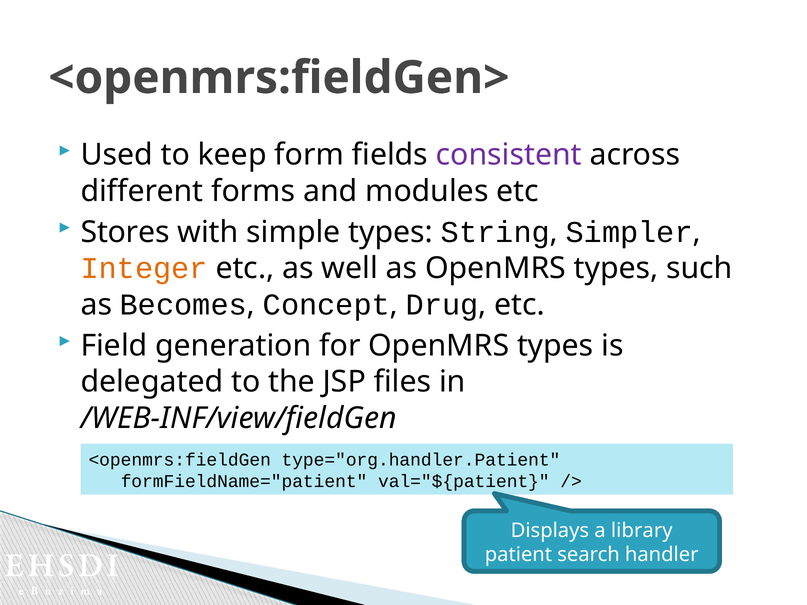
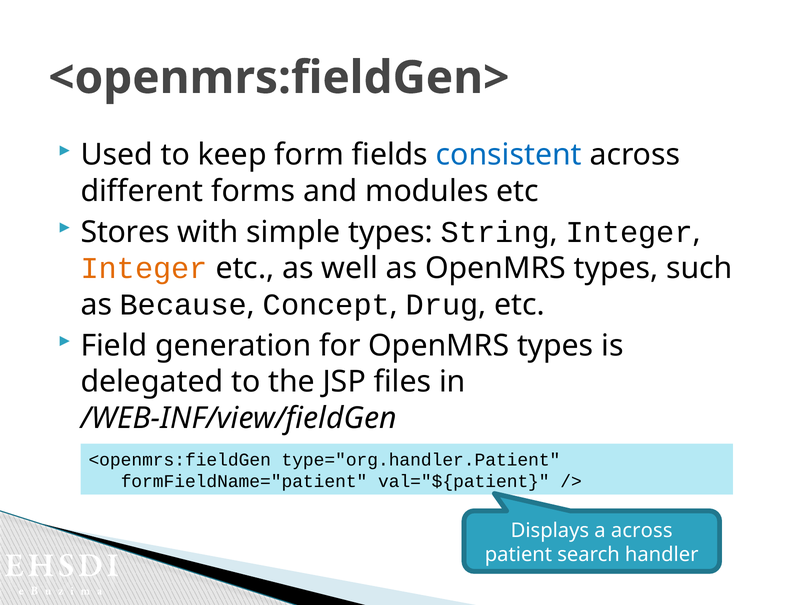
consistent colour: purple -> blue (509, 155)
Simpler: Simpler -> Integer (629, 232)
Becomes: Becomes -> Because (183, 305)
a library: library -> across (642, 531)
